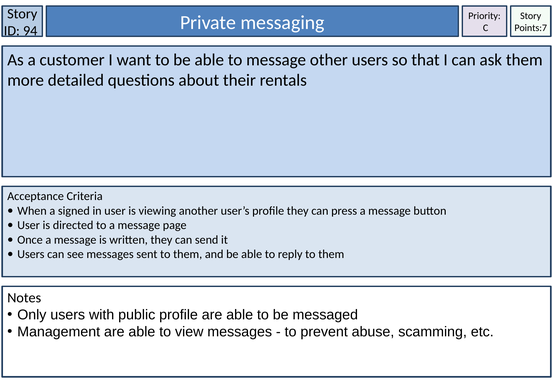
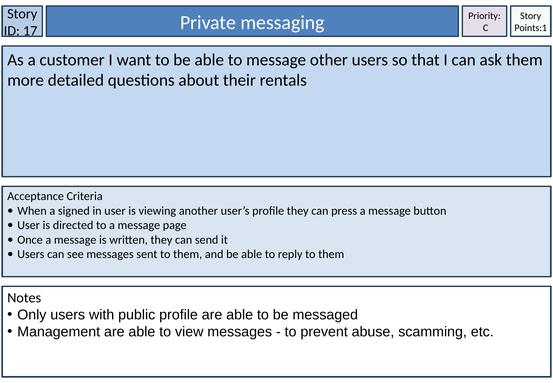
Points:7: Points:7 -> Points:1 (531, 28)
94: 94 -> 17 (30, 31)
